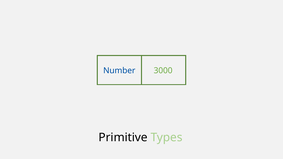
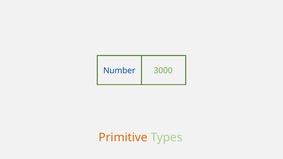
Primitive colour: black -> orange (123, 138)
